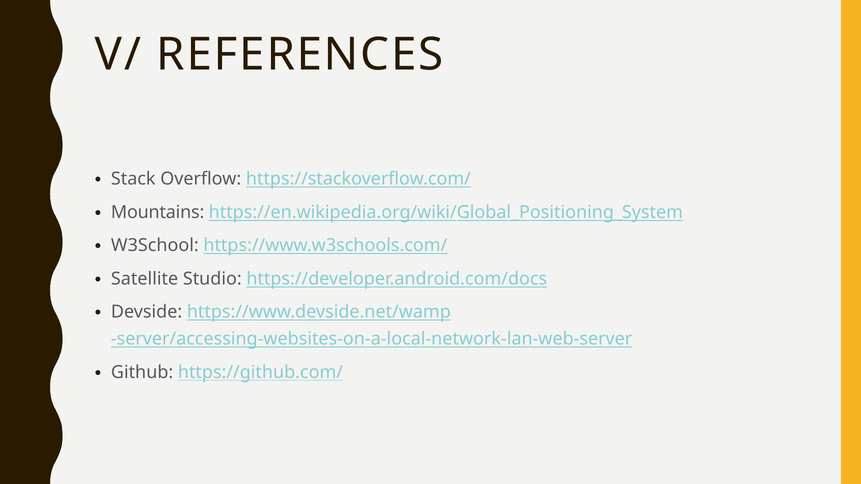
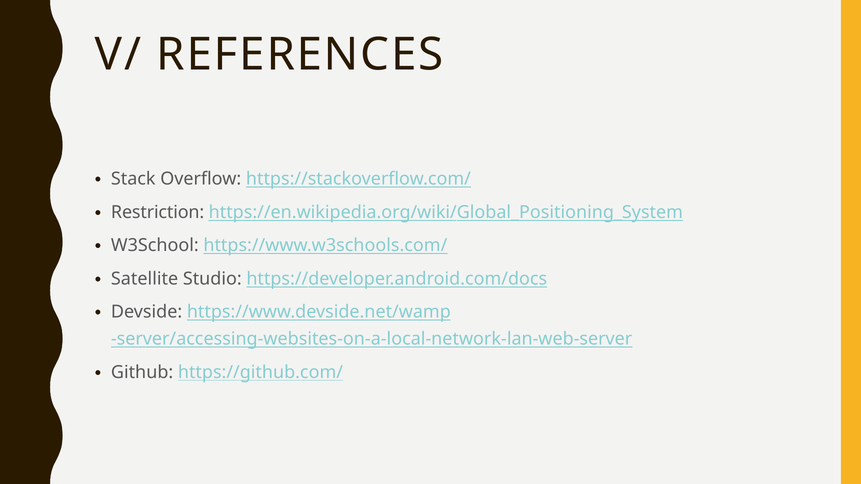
Mountains: Mountains -> Restriction (158, 212)
